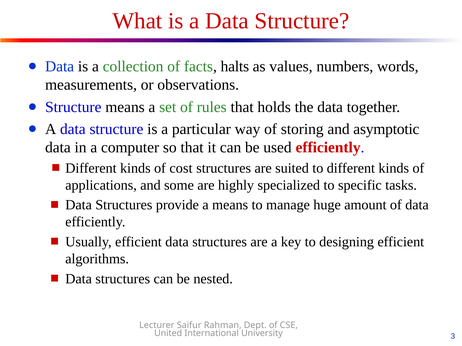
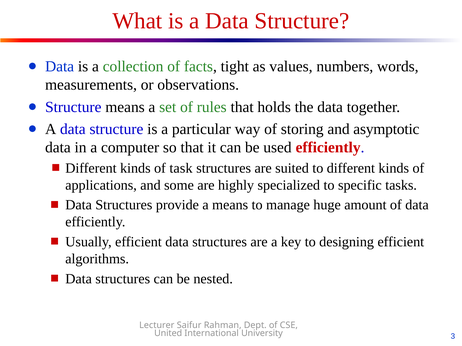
halts: halts -> tight (235, 67)
cost: cost -> task (181, 168)
